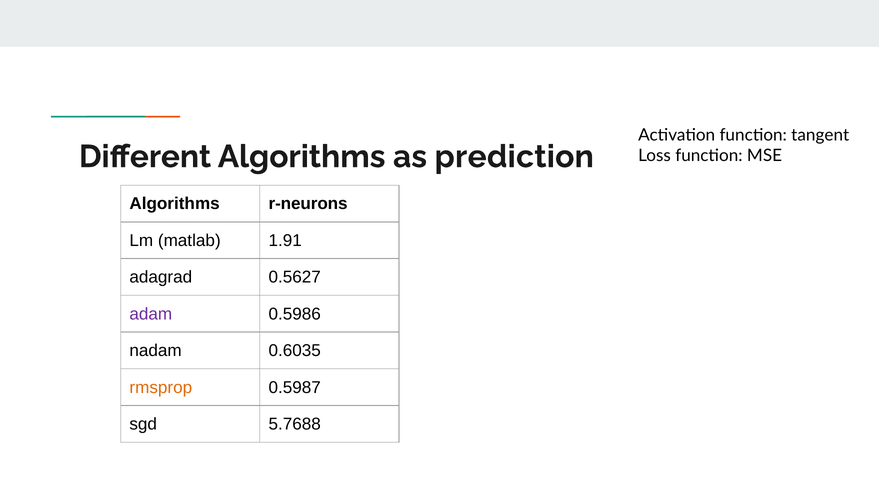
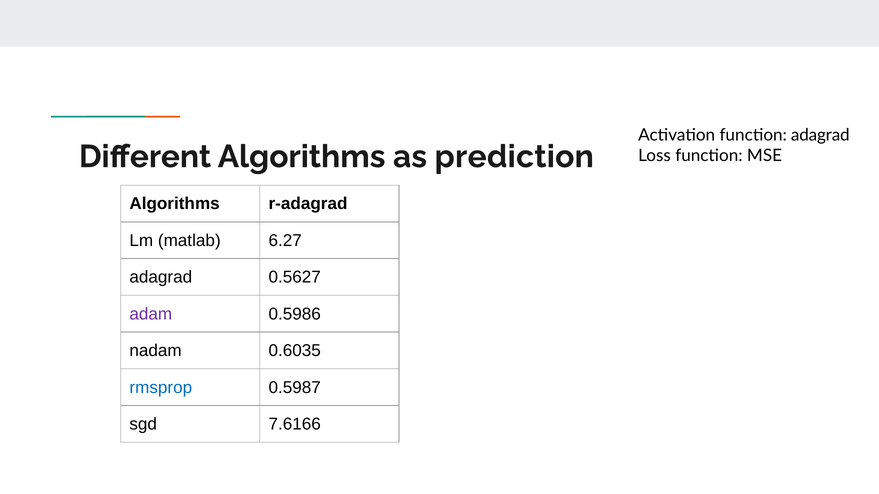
function tangent: tangent -> adagrad (820, 135)
r-neurons: r-neurons -> r-adagrad (308, 204)
1.91: 1.91 -> 6.27 (285, 241)
rmsprop colour: orange -> blue (161, 388)
5.7688: 5.7688 -> 7.6166 (295, 425)
